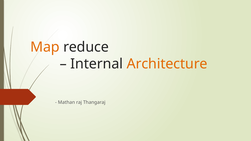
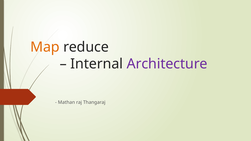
Architecture colour: orange -> purple (167, 64)
